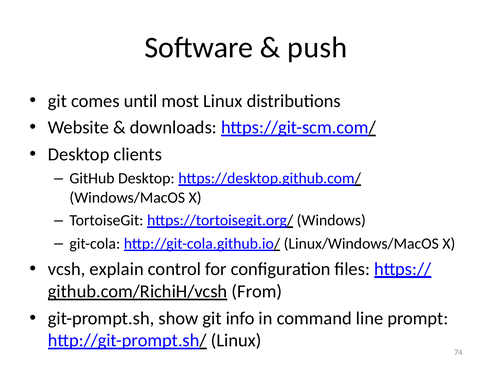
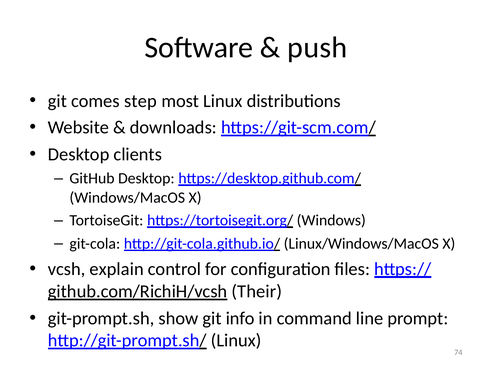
until: until -> step (140, 101)
From: From -> Their (257, 291)
